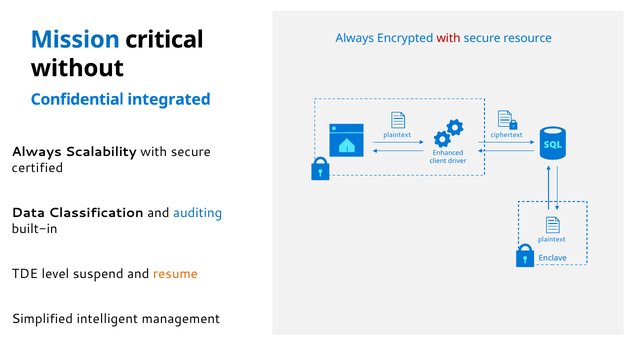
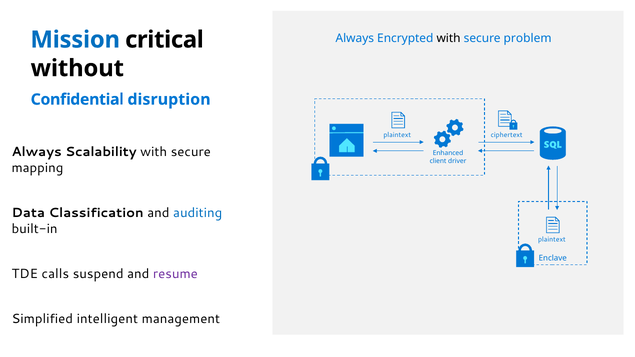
with colour: red -> black (449, 38)
resource: resource -> problem (528, 38)
integrated: integrated -> disruption (169, 100)
certified: certified -> mapping (37, 168)
level: level -> calls (55, 274)
resume colour: orange -> purple (175, 274)
